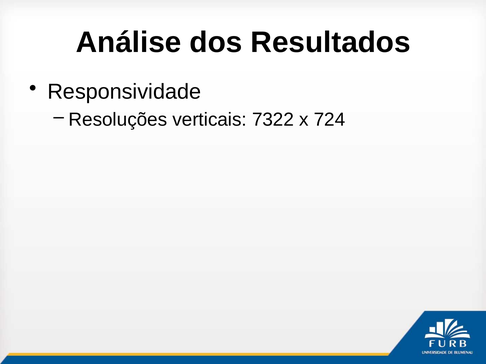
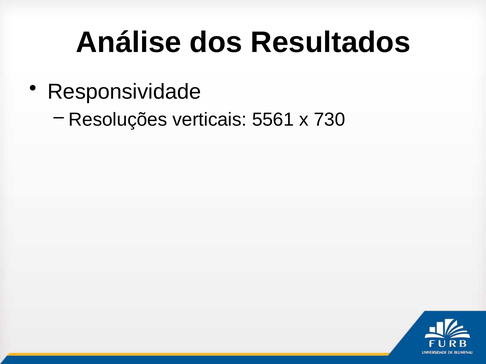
7322: 7322 -> 5561 (273, 120)
724: 724 -> 730 (330, 120)
